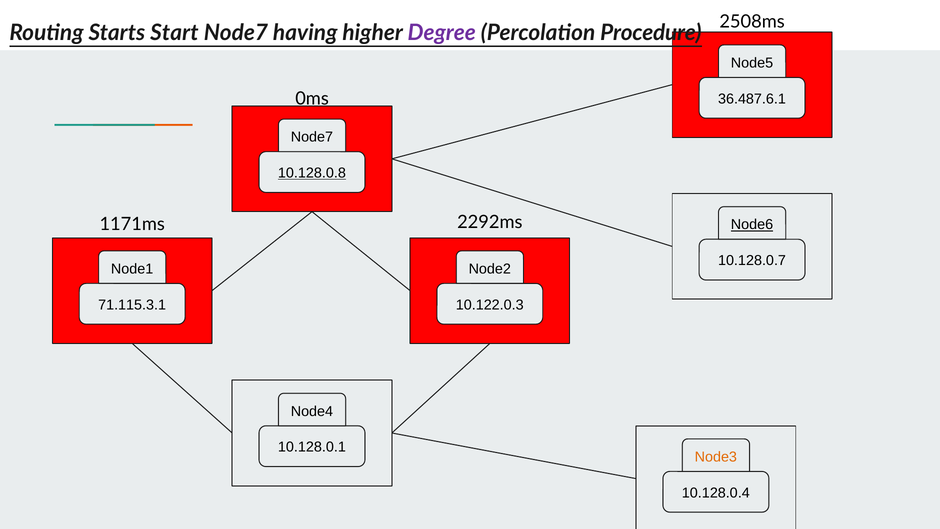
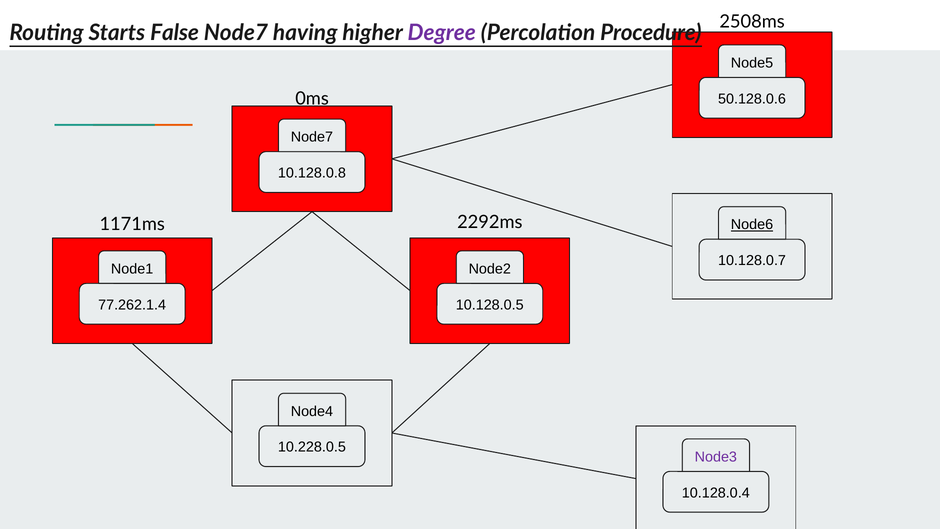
Start: Start -> False (175, 33)
36.487.6.1: 36.487.6.1 -> 50.128.0.6 (752, 99)
10.128.0.8 underline: present -> none (312, 173)
71.115.3.1: 71.115.3.1 -> 77.262.1.4 (132, 305)
10.122.0.3: 10.122.0.3 -> 10.128.0.5 (490, 305)
10.128.0.1: 10.128.0.1 -> 10.228.0.5 (312, 447)
Node3 colour: orange -> purple (716, 457)
